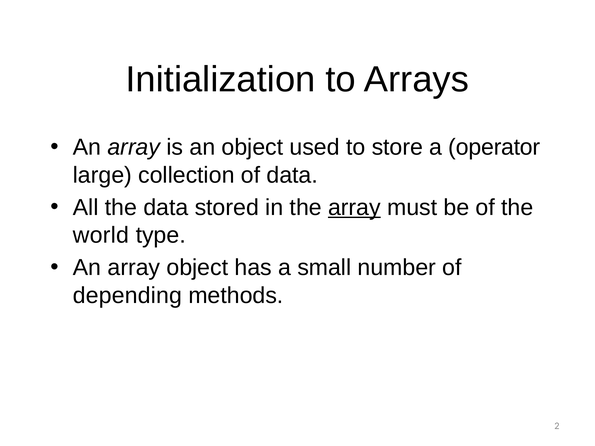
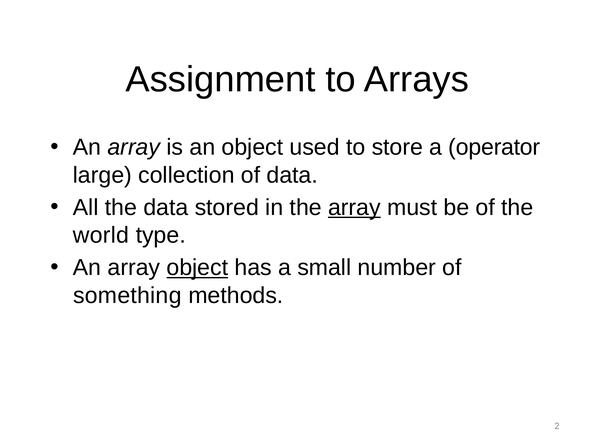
Initialization: Initialization -> Assignment (221, 79)
object underline: none -> present (197, 268)
depending: depending -> something (127, 296)
